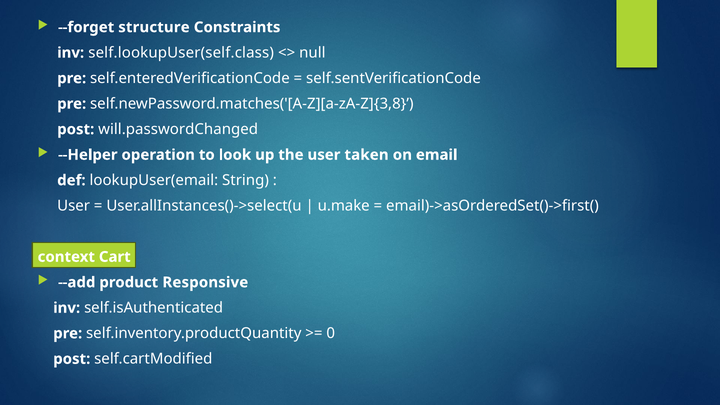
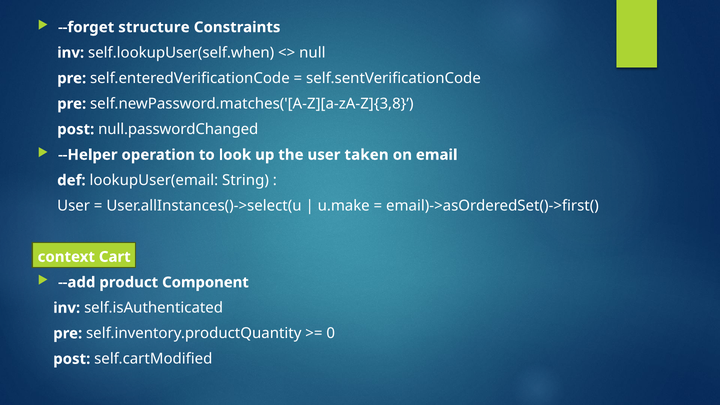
self.lookupUser(self.class: self.lookupUser(self.class -> self.lookupUser(self.when (181, 53)
will.passwordChanged: will.passwordChanged -> null.passwordChanged (178, 129)
Responsive: Responsive -> Component (205, 282)
